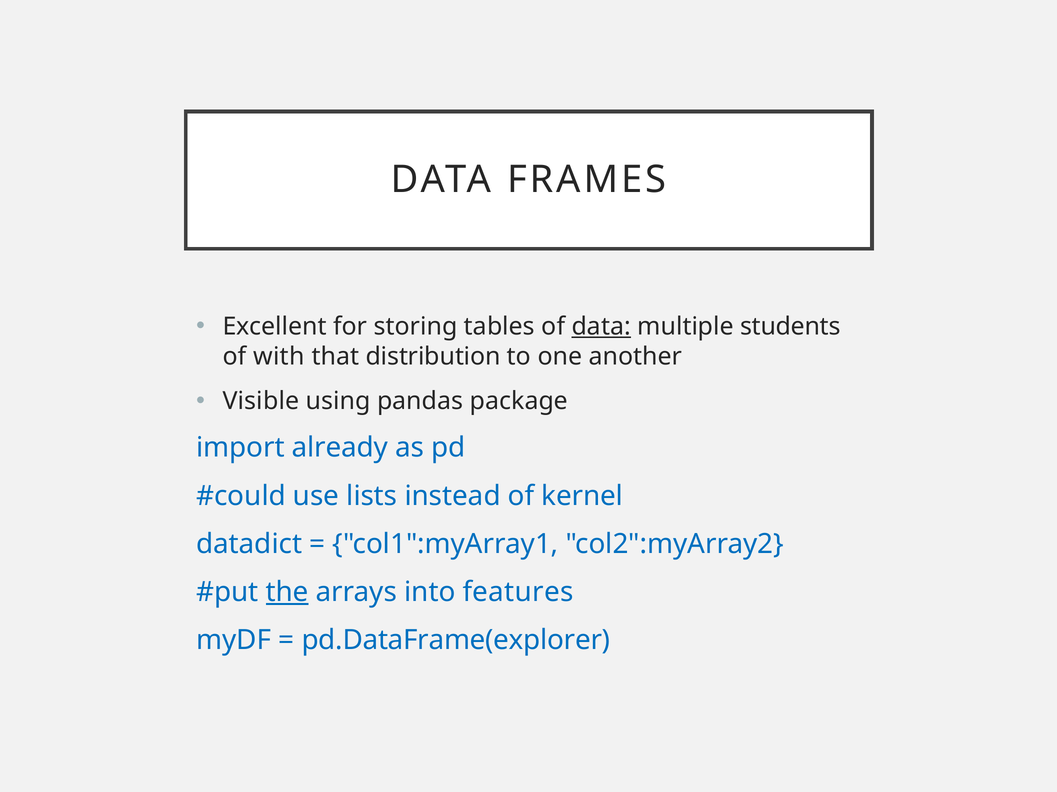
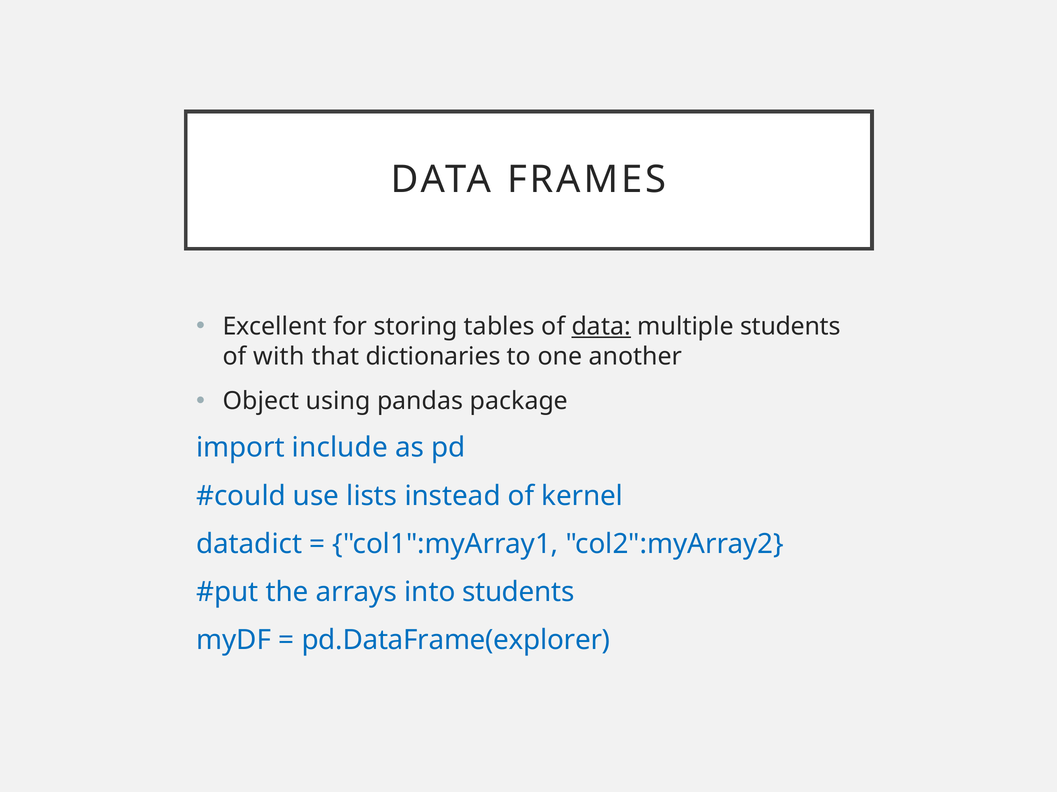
distribution: distribution -> dictionaries (433, 357)
Visible: Visible -> Object (261, 402)
already: already -> include (340, 448)
the underline: present -> none (287, 593)
into features: features -> students (518, 593)
